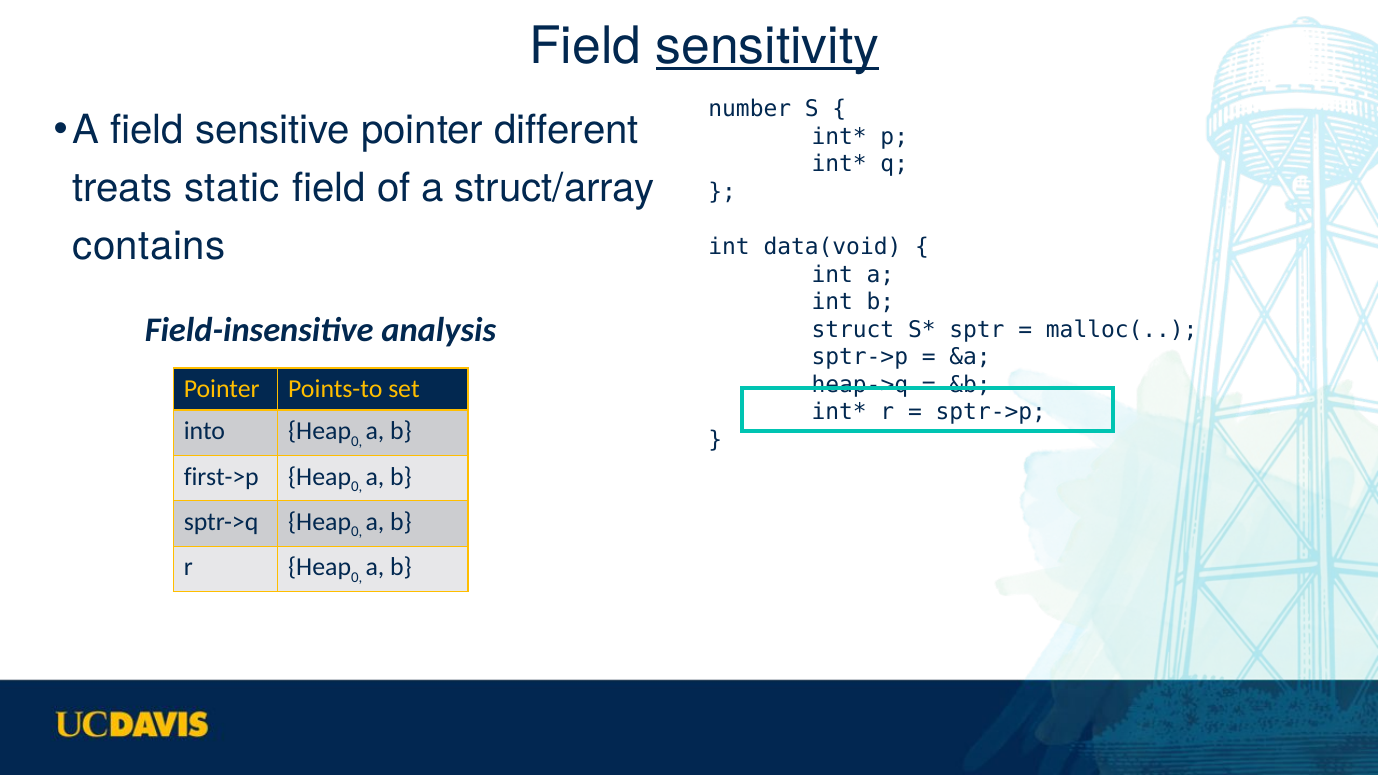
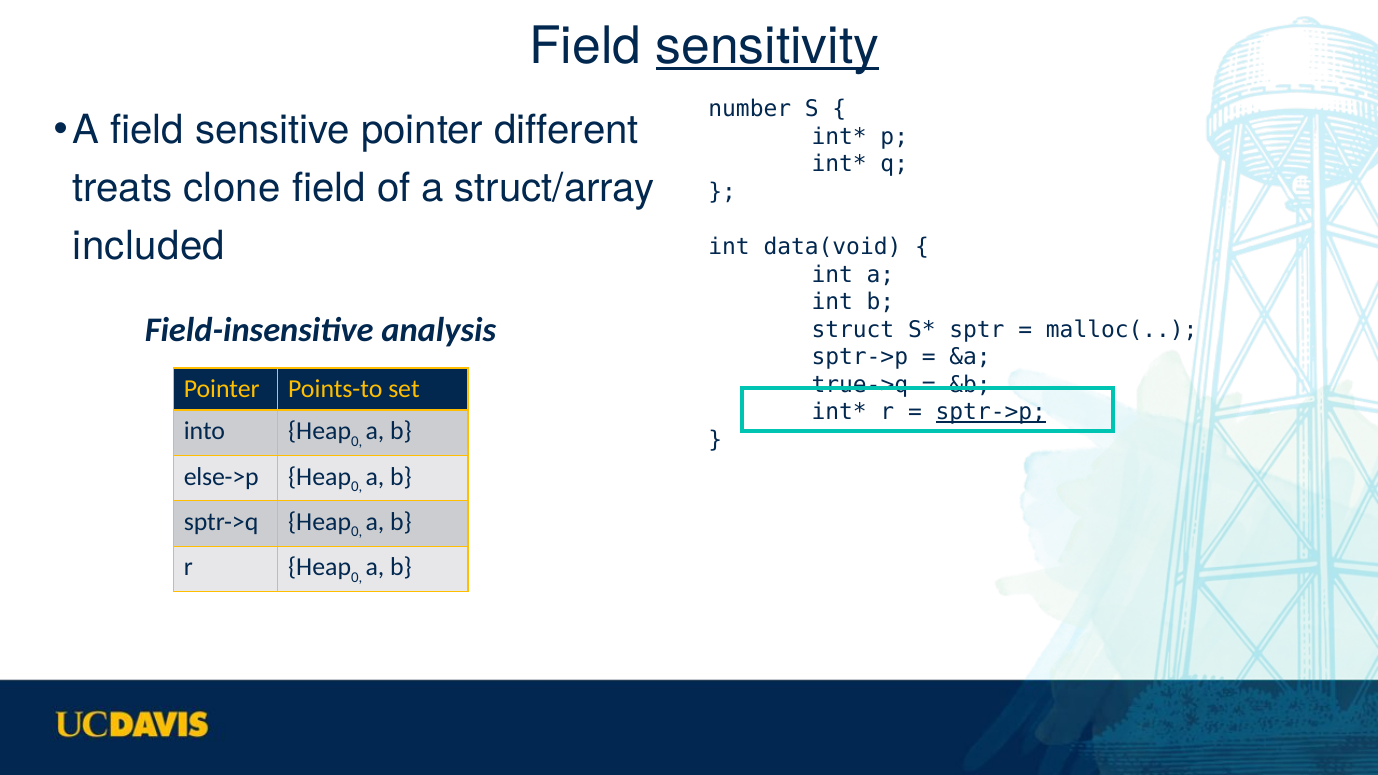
static: static -> clone (232, 188)
contains: contains -> included (149, 246)
heap->q: heap->q -> true->q (860, 385)
sptr->p underline: none -> present (991, 412)
first->p: first->p -> else->p (221, 477)
